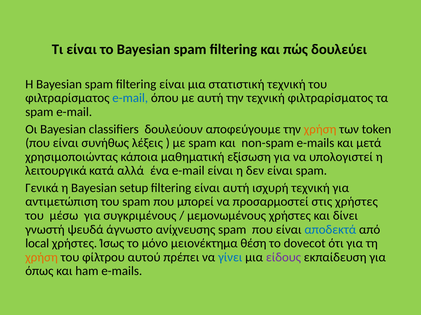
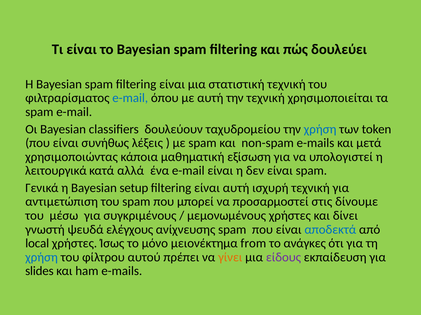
τεχνική φιλτραρίσματος: φιλτραρίσματος -> χρησιμοποιείται (330, 98)
αποφεύγουμε: αποφεύγουμε -> ταχυδρομείου (243, 129)
χρήση colour: orange -> blue (320, 129)
στις χρήστες: χρήστες -> δίνουμε (357, 202)
άγνωστο: άγνωστο -> ελέγχους (130, 230)
θέση: θέση -> from (253, 244)
dovecot: dovecot -> ανάγκες (305, 244)
χρήση colour: orange -> blue (42, 258)
γίνει colour: blue -> orange (230, 258)
όπως: όπως -> slides (39, 272)
